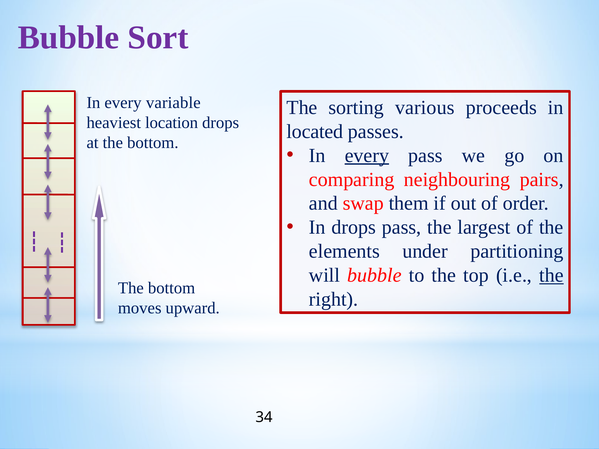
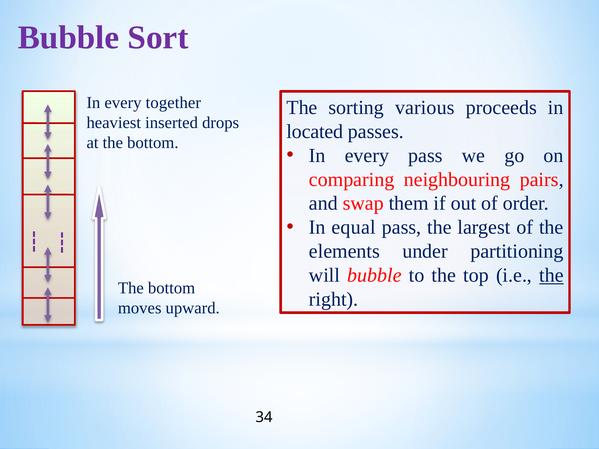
variable: variable -> together (173, 103)
location: location -> inserted (172, 123)
every underline: present -> none (367, 156)
In drops: drops -> equal (354, 227)
